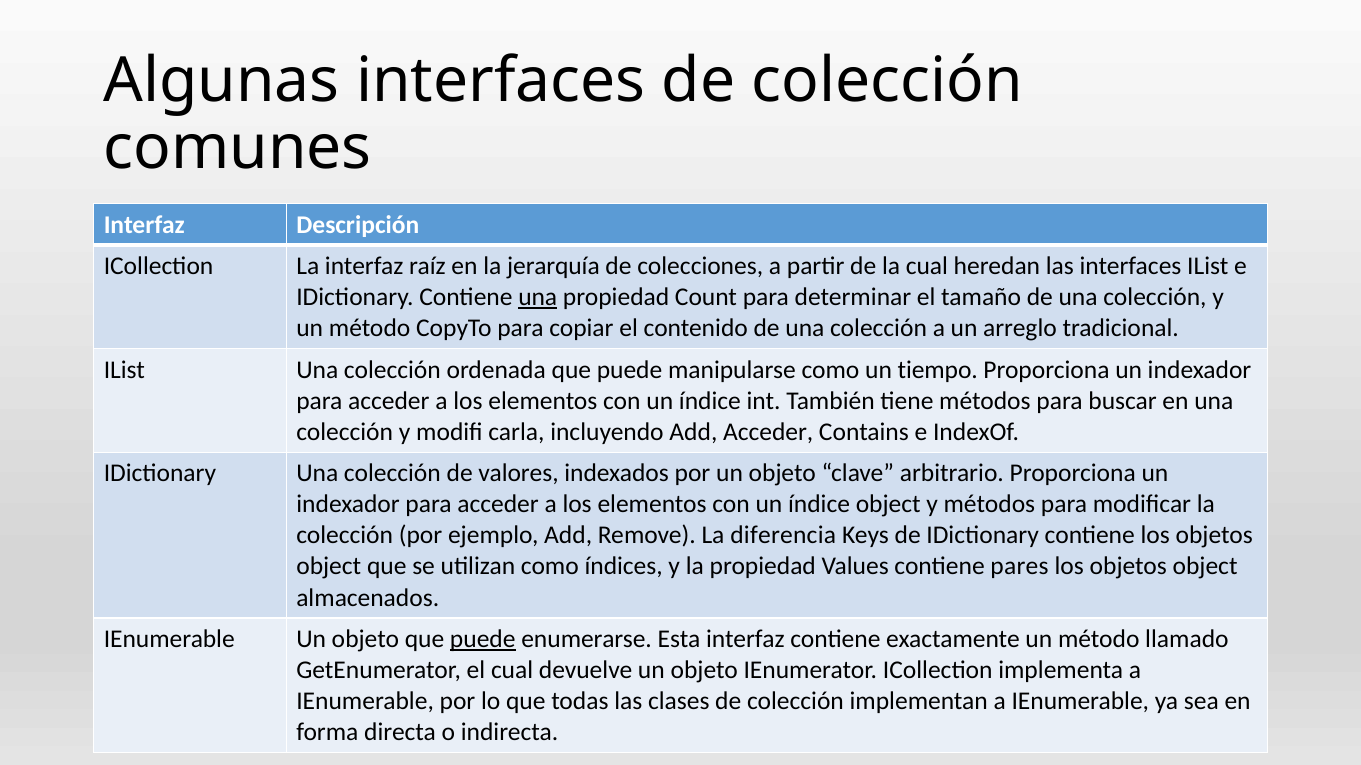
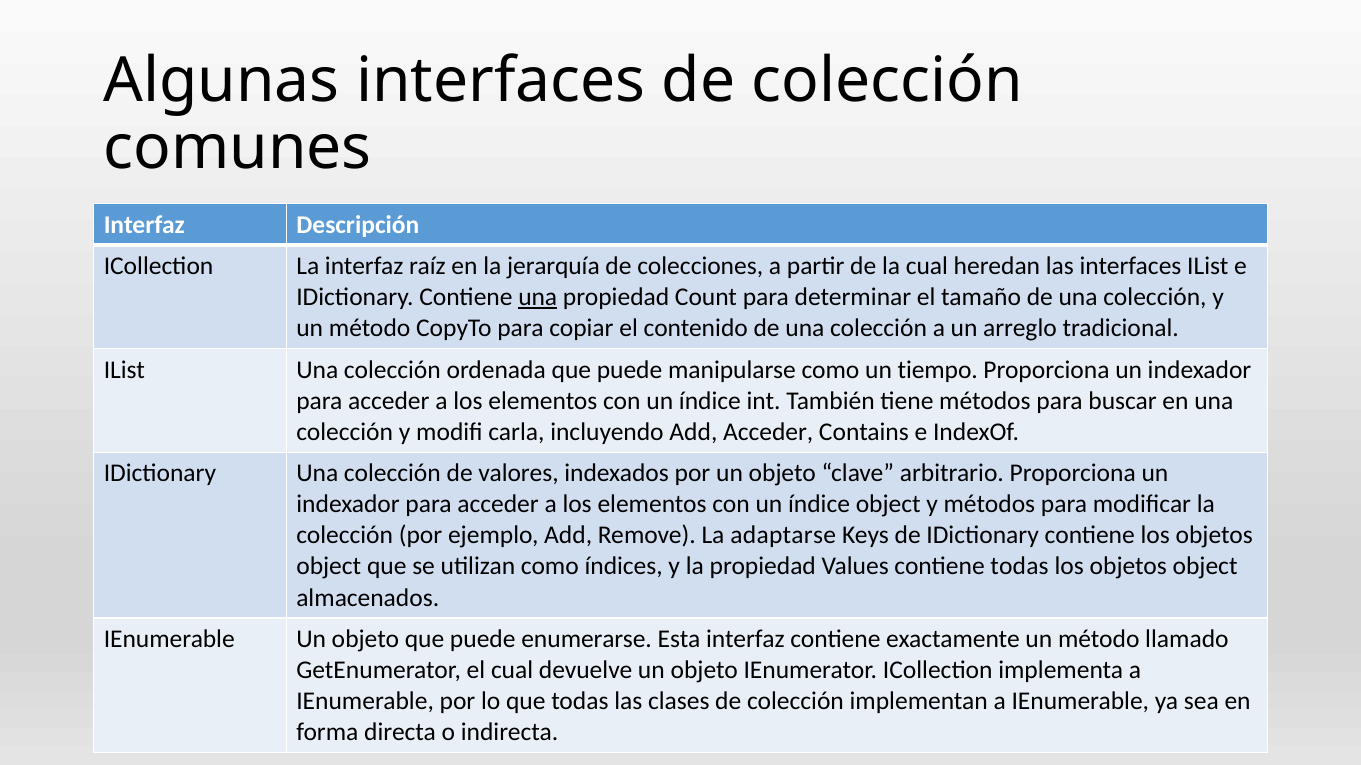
diferencia: diferencia -> adaptarse (783, 536)
contiene pares: pares -> todas (1020, 567)
puede underline: present -> none (483, 640)
